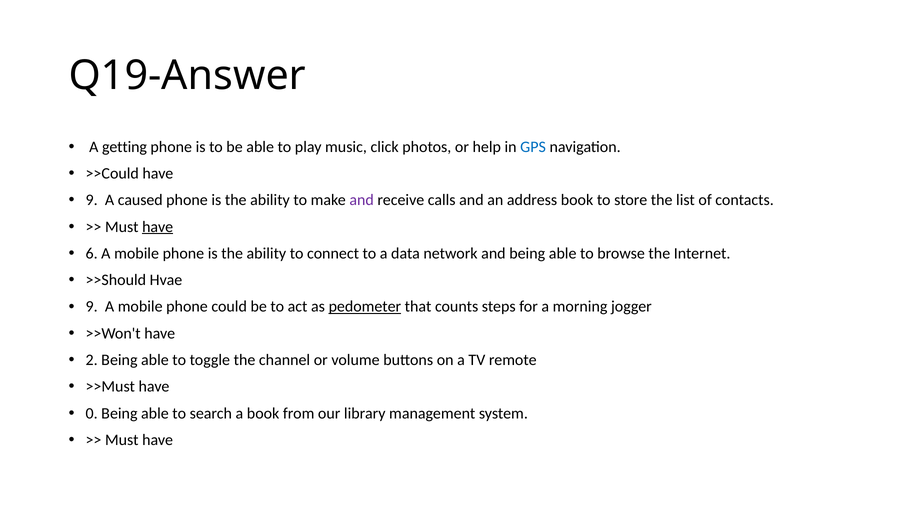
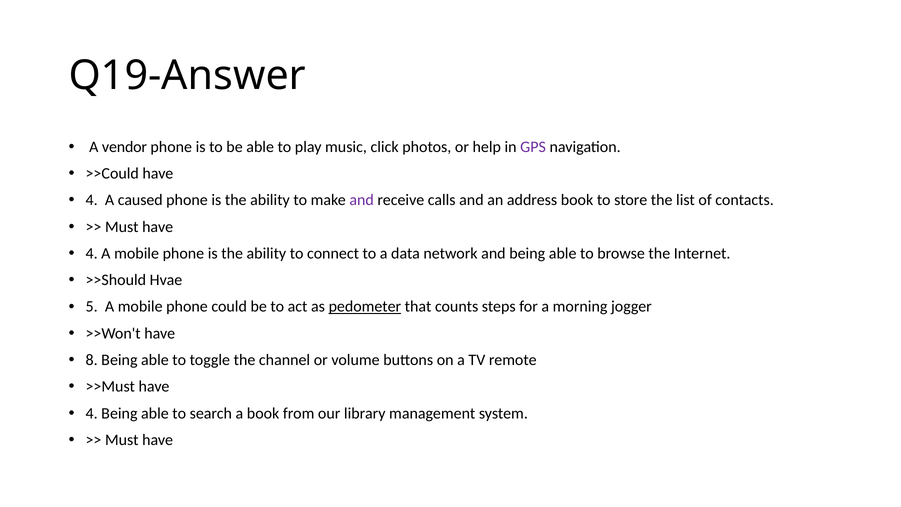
getting: getting -> vendor (125, 147)
GPS colour: blue -> purple (533, 147)
9: 9 -> 4 (92, 200)
have underline: present -> none (158, 227)
6: 6 -> 4 (92, 253)
9: 9 -> 5 (92, 307)
2: 2 -> 8 (92, 360)
0: 0 -> 4 (92, 413)
